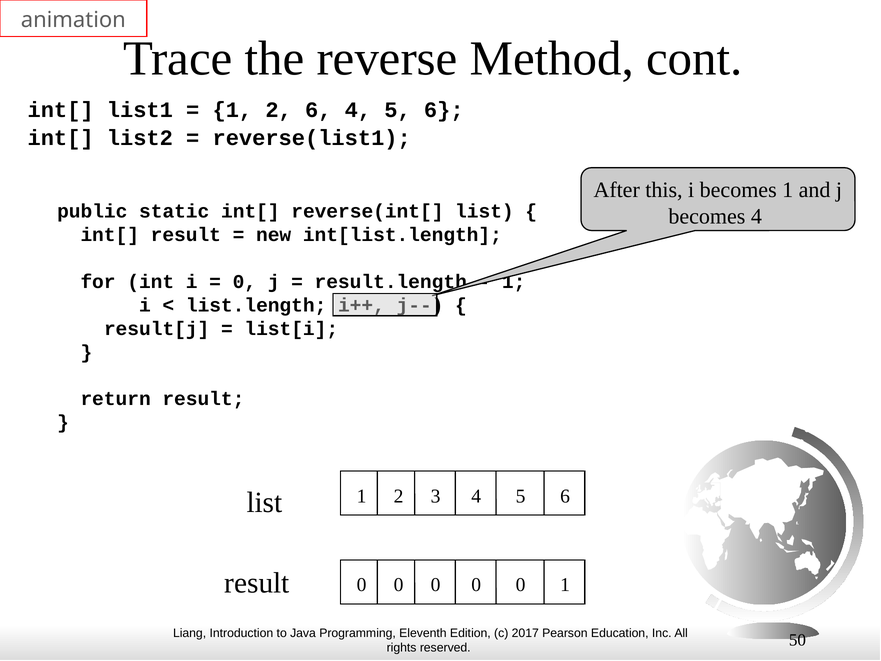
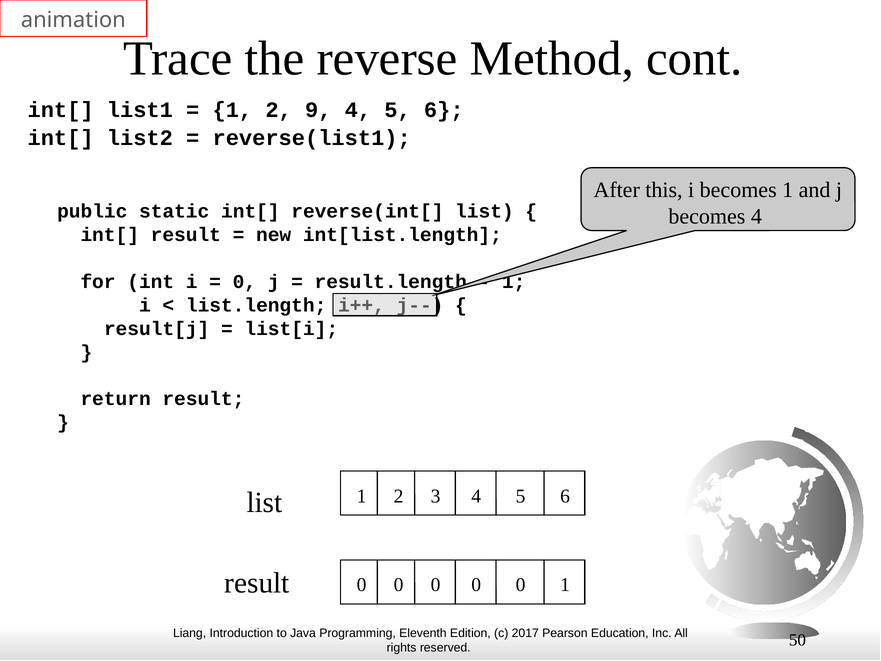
2 6: 6 -> 9 (318, 110)
